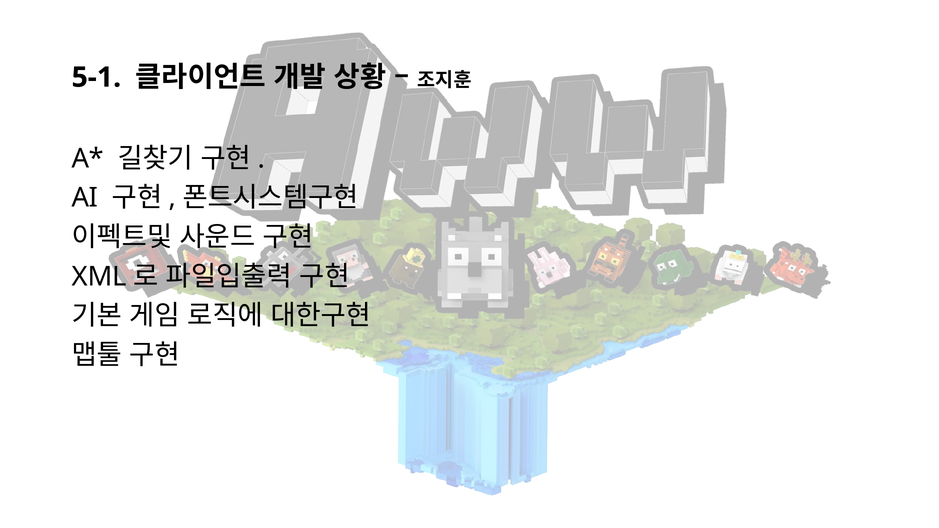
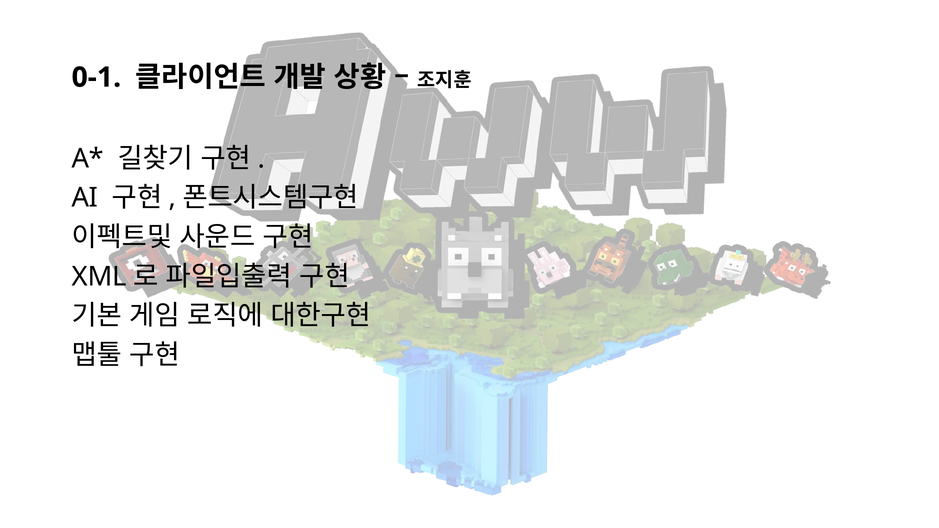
5-1: 5-1 -> 0-1 (96, 77)
